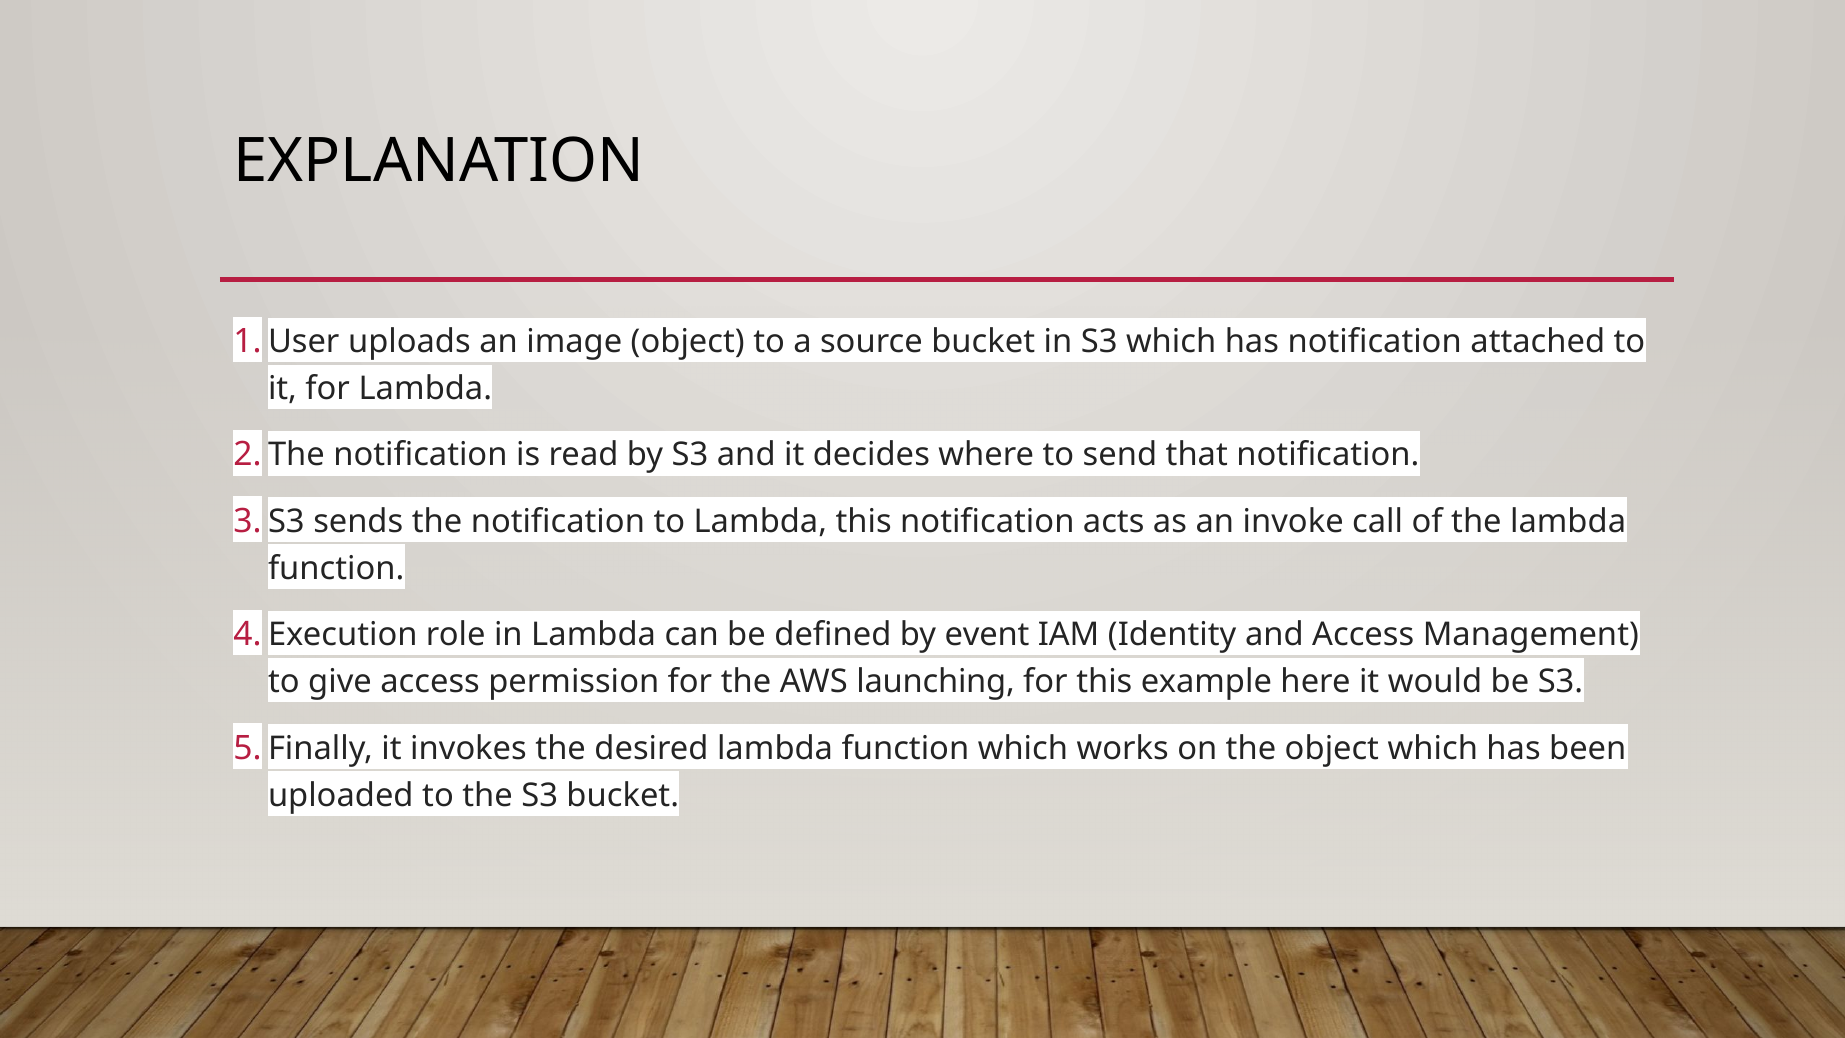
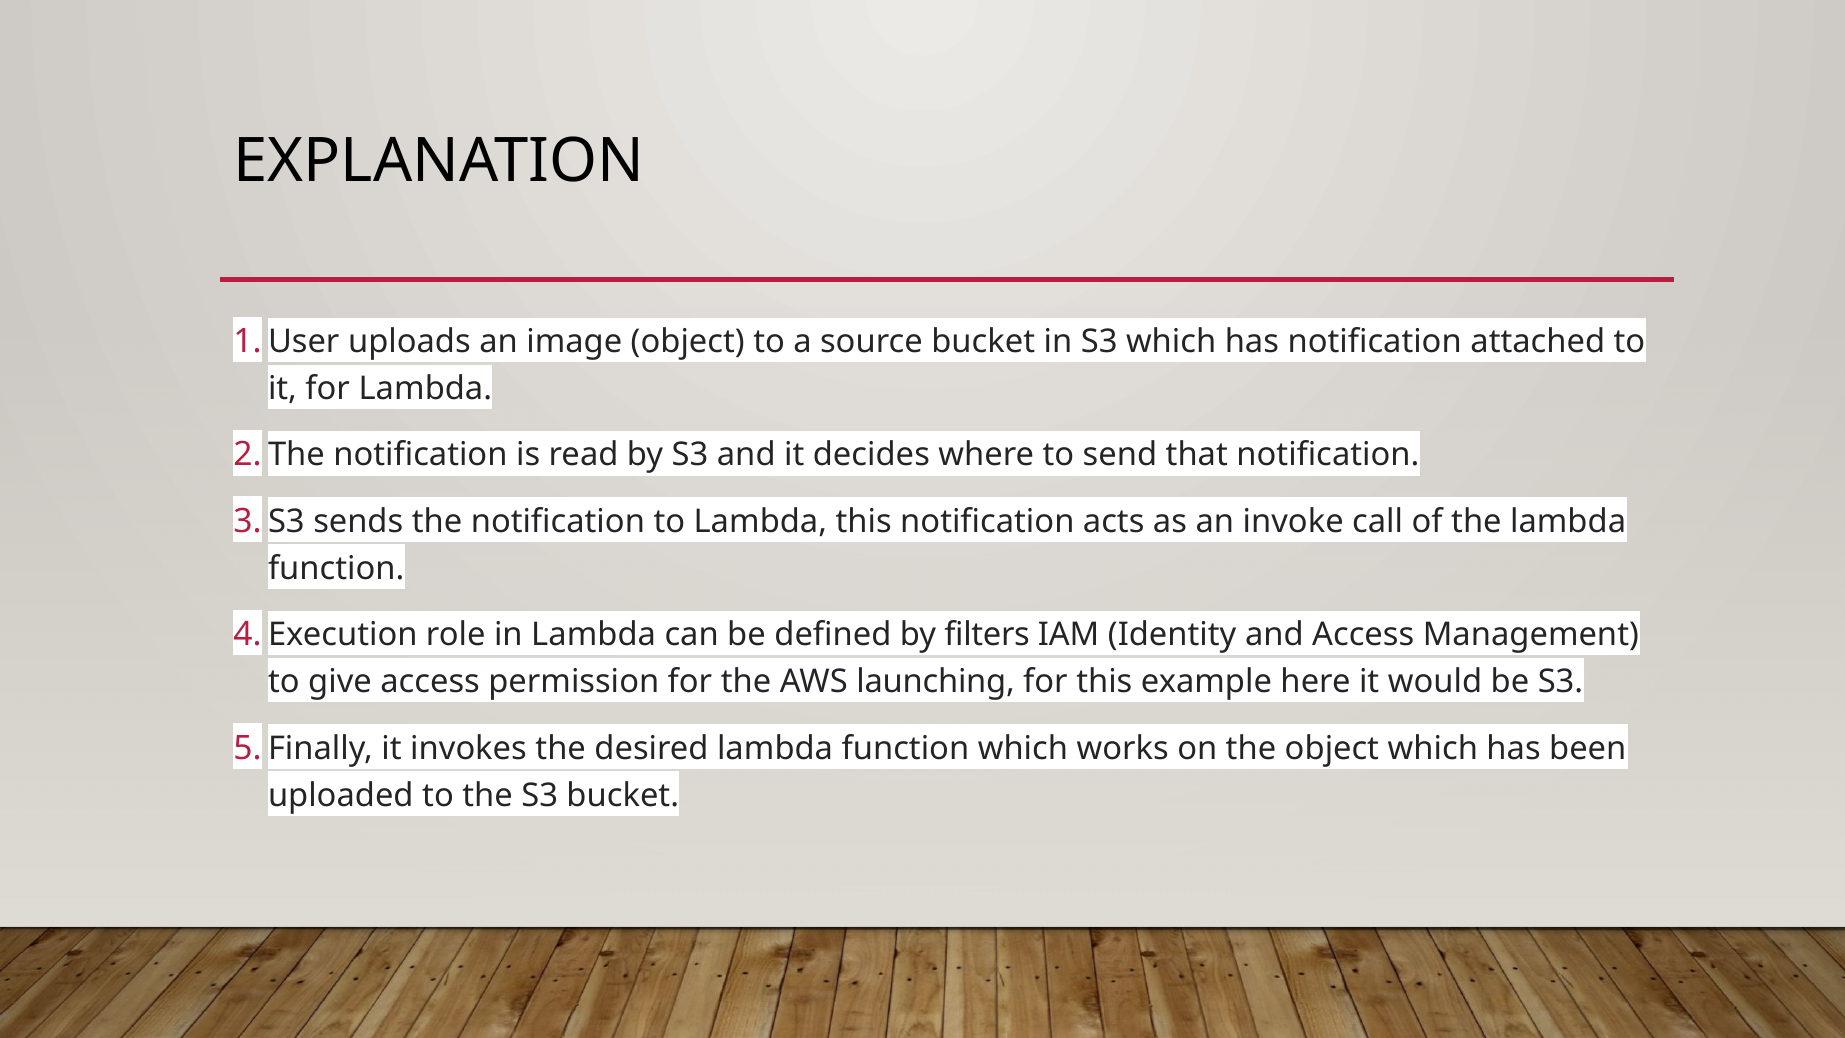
event: event -> filters (987, 635)
